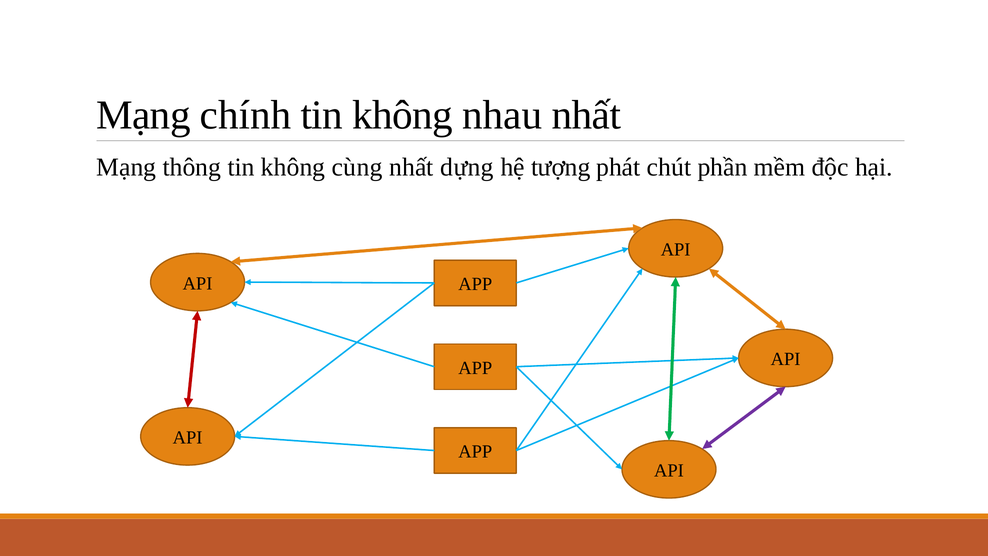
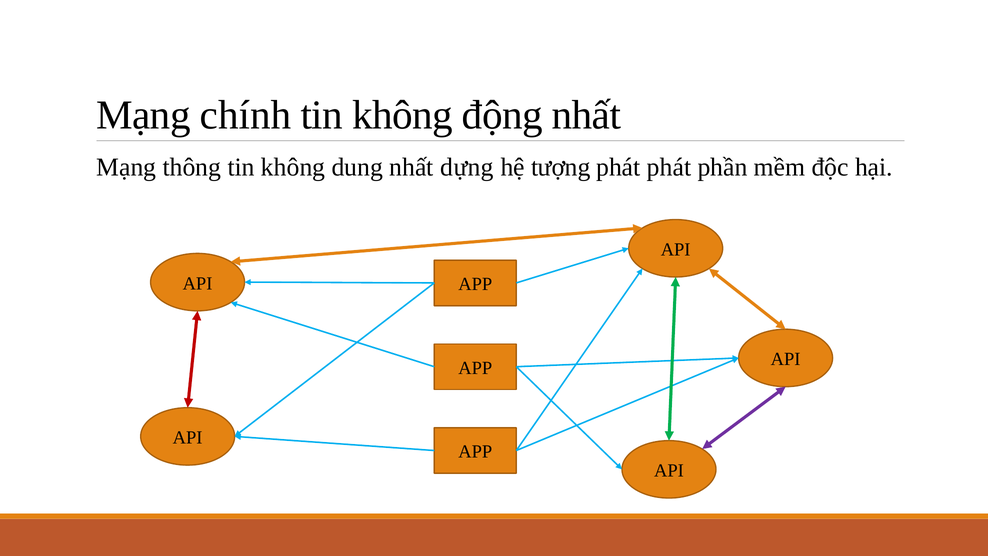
nhau: nhau -> động (503, 115)
cùng: cùng -> dung (357, 167)
phát chút: chút -> phát (669, 167)
